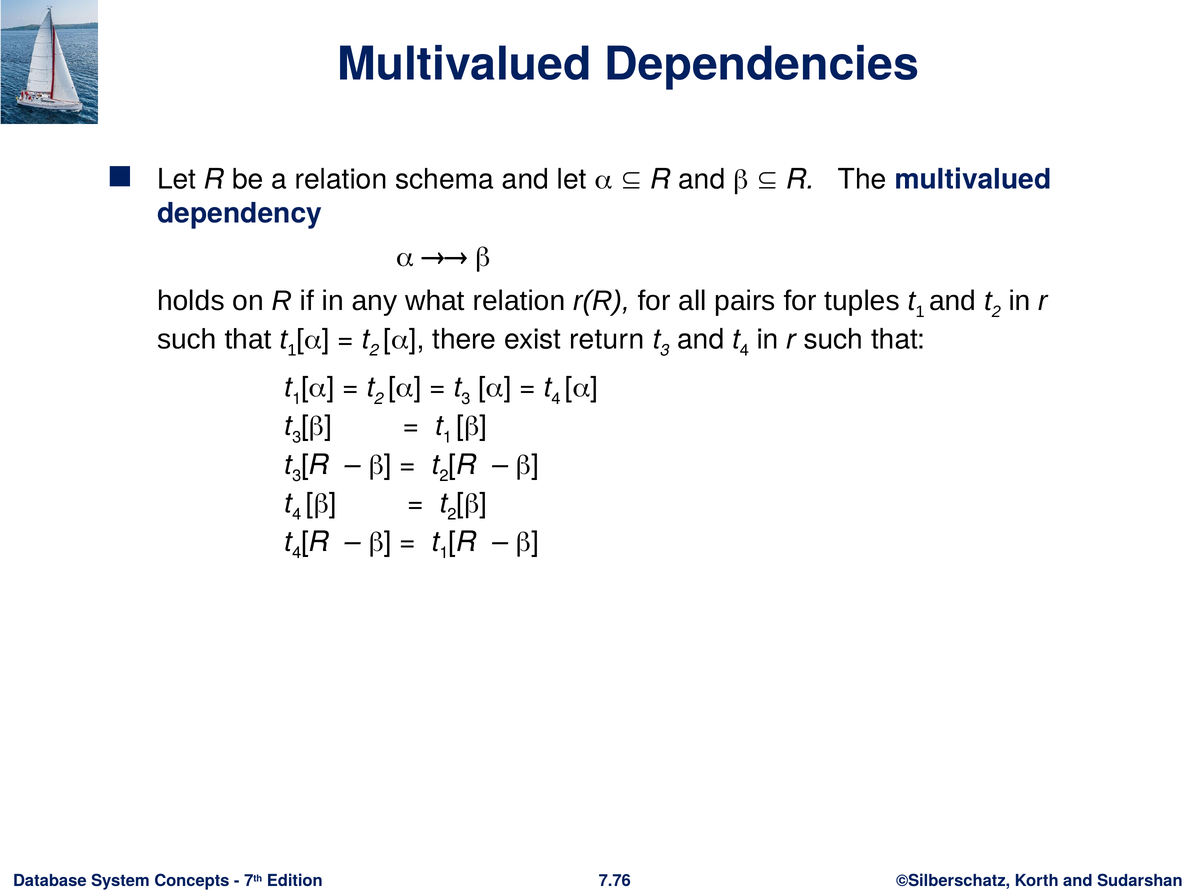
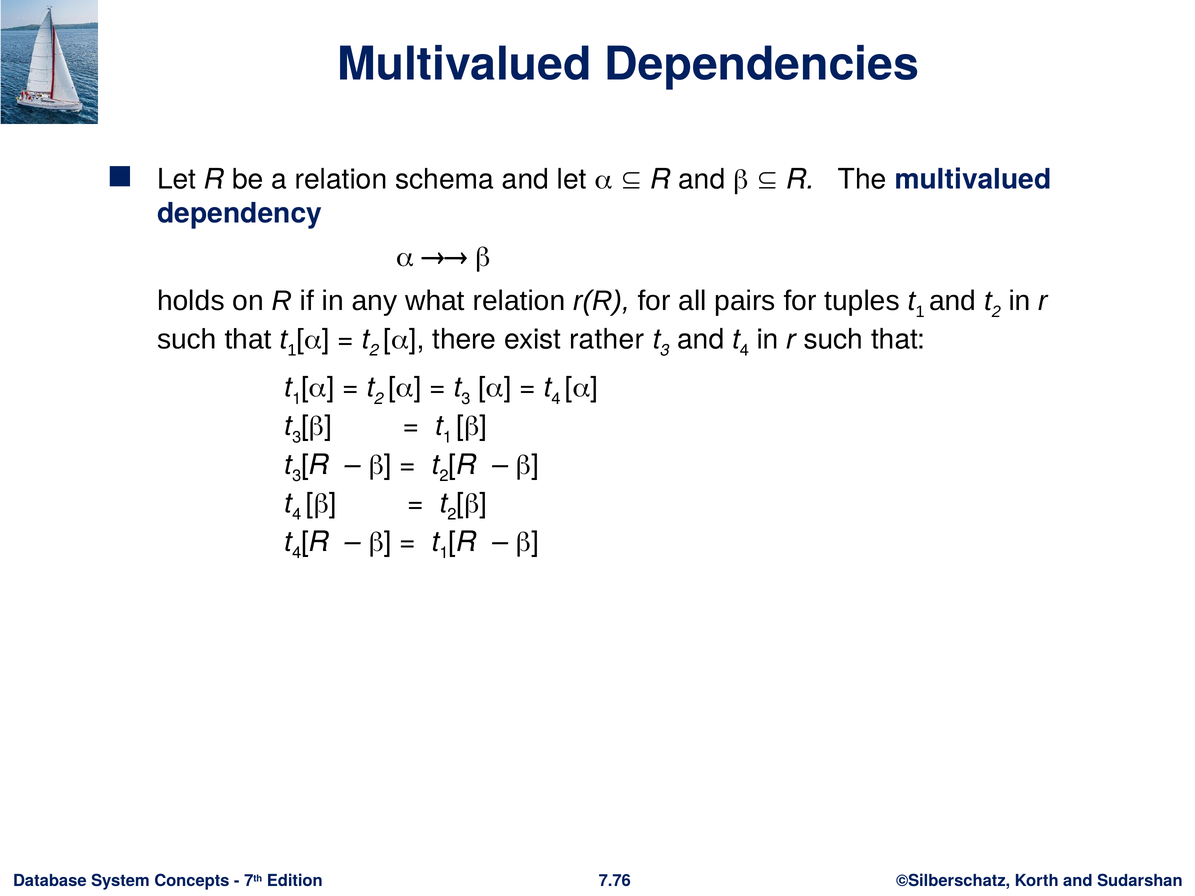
return: return -> rather (607, 339)
